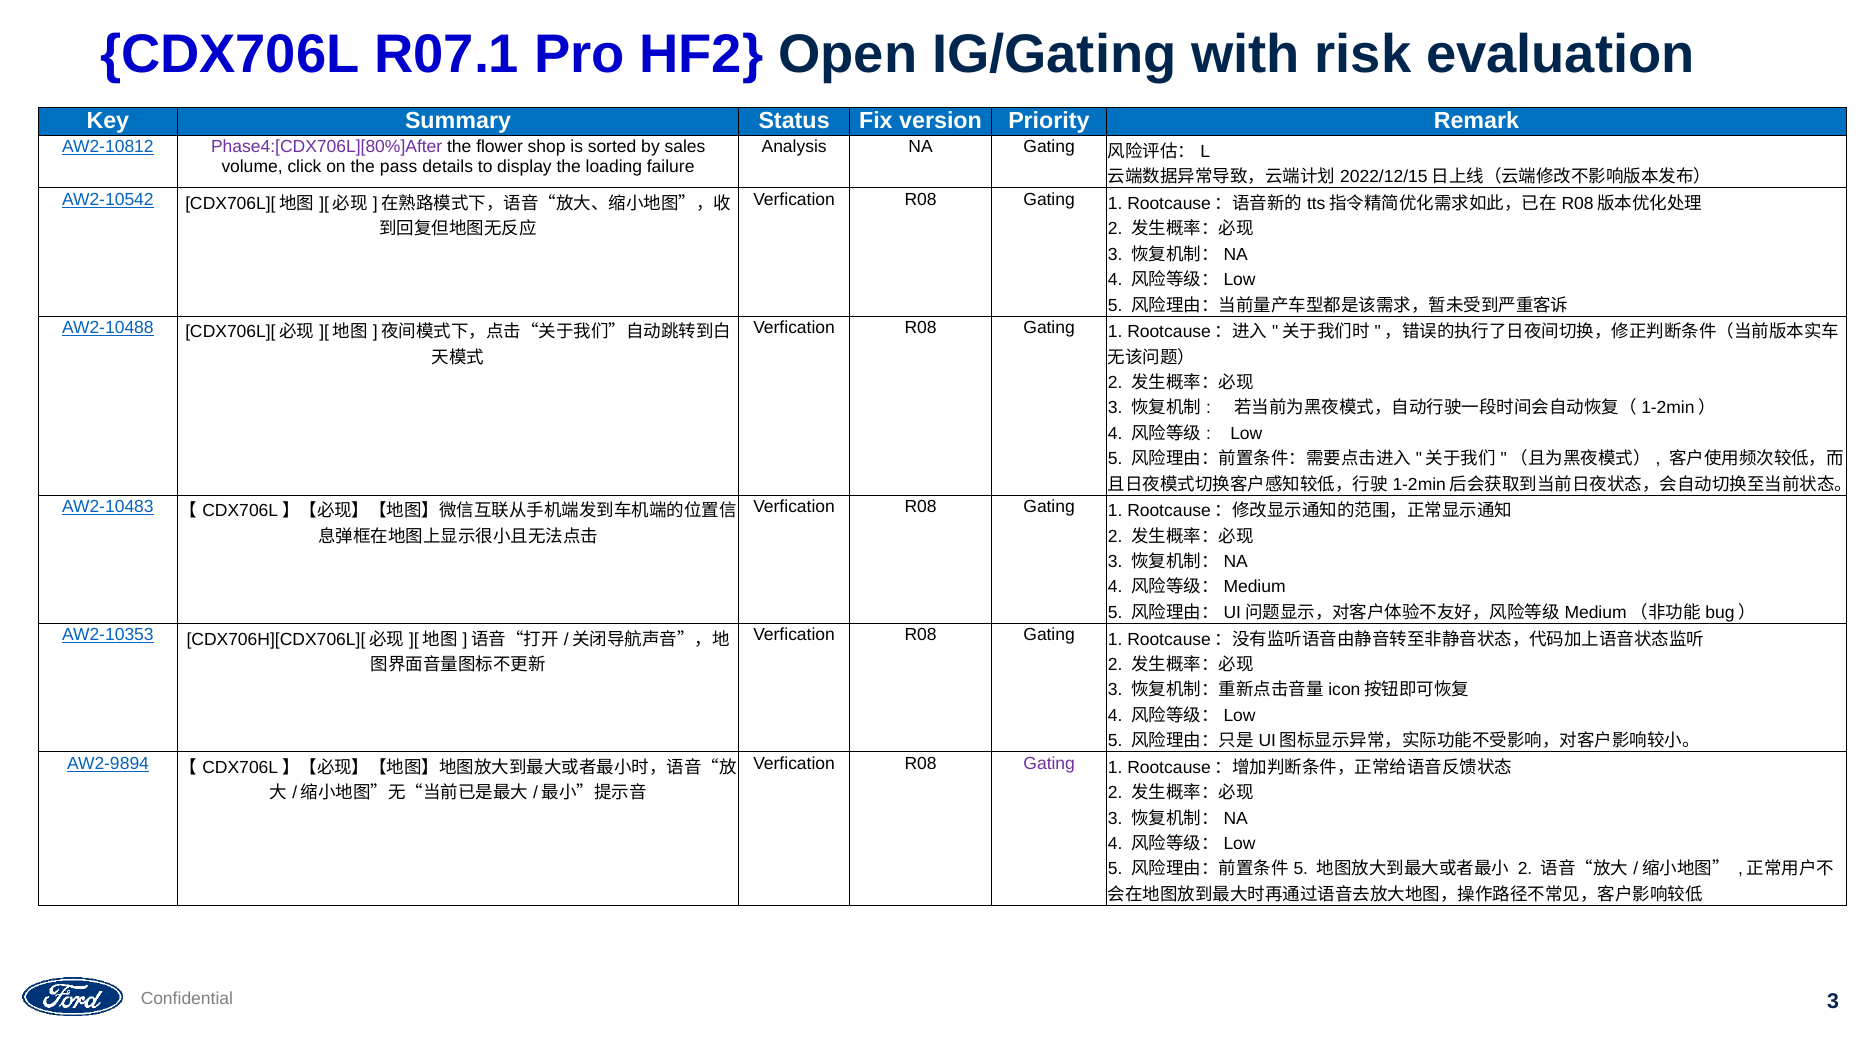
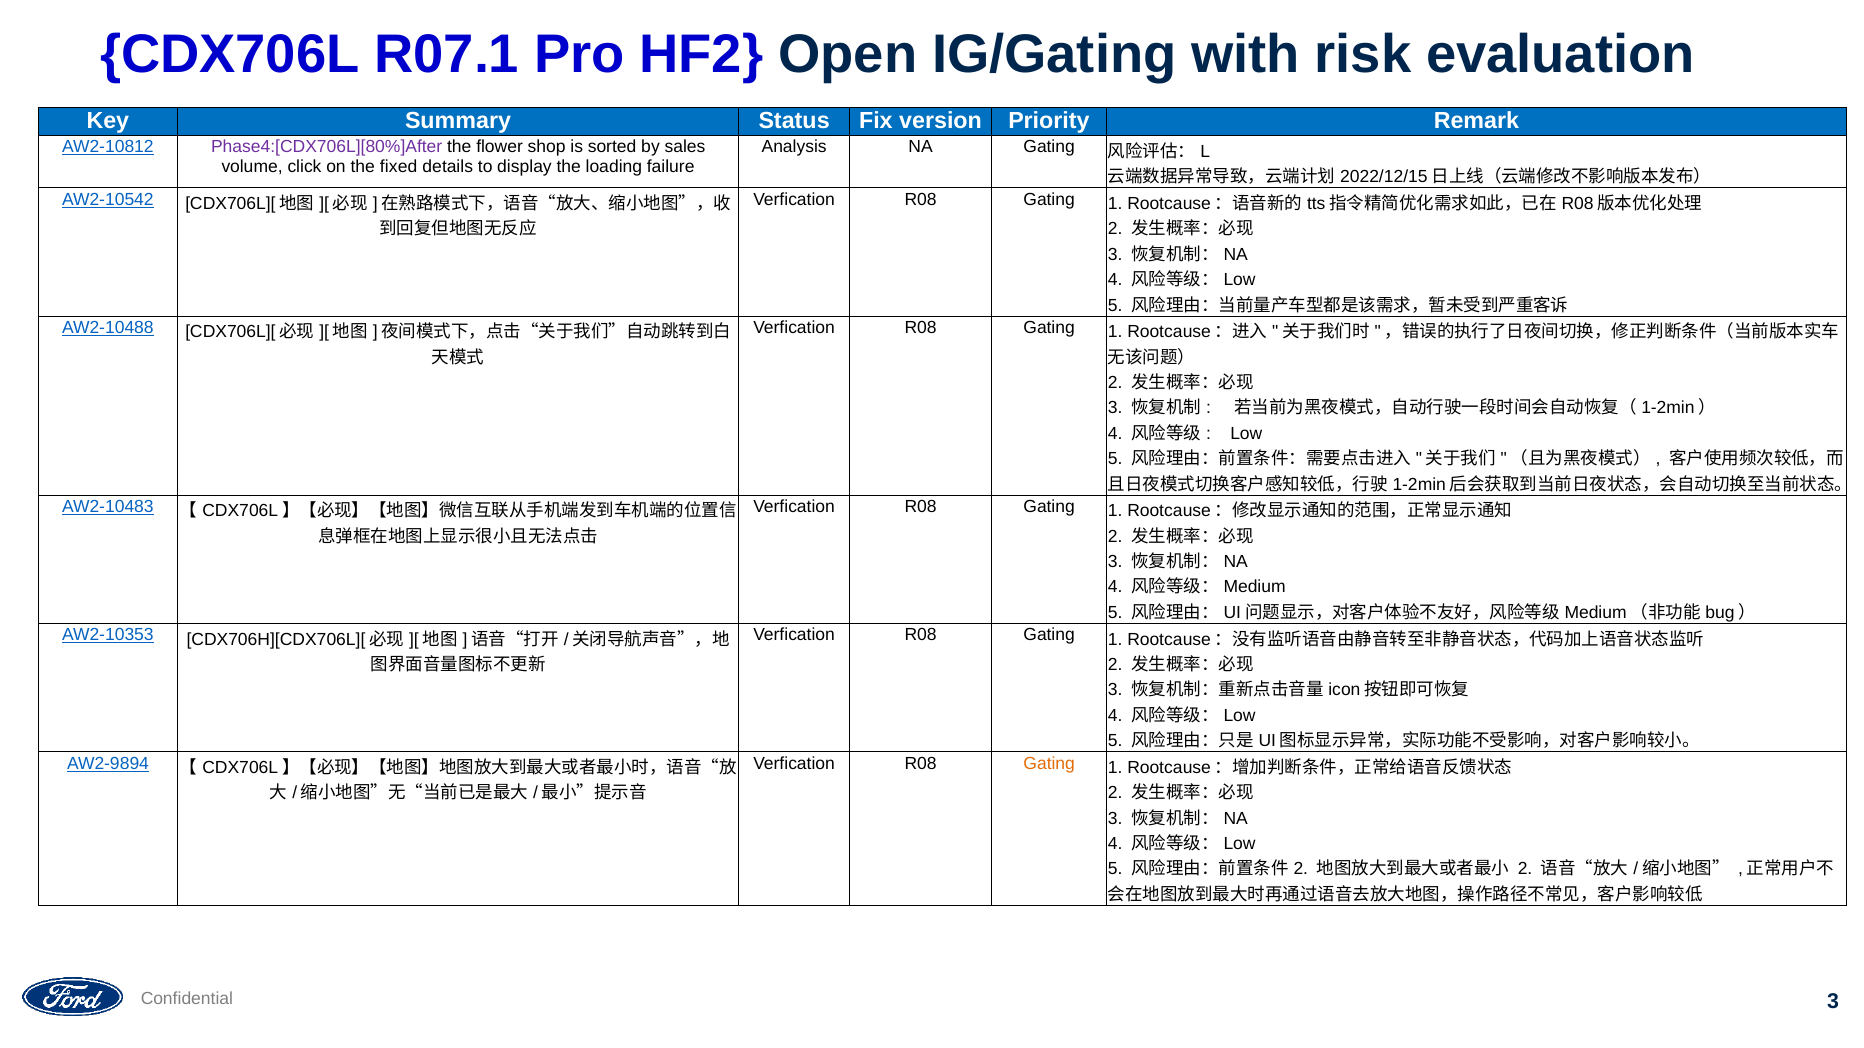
pass: pass -> fixed (399, 167)
Gating colour: purple -> orange (1049, 764)
5: 5 -> 2 (1301, 870)
